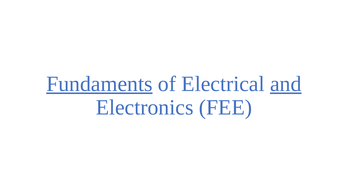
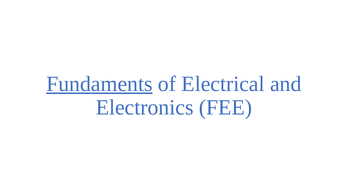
and underline: present -> none (286, 84)
